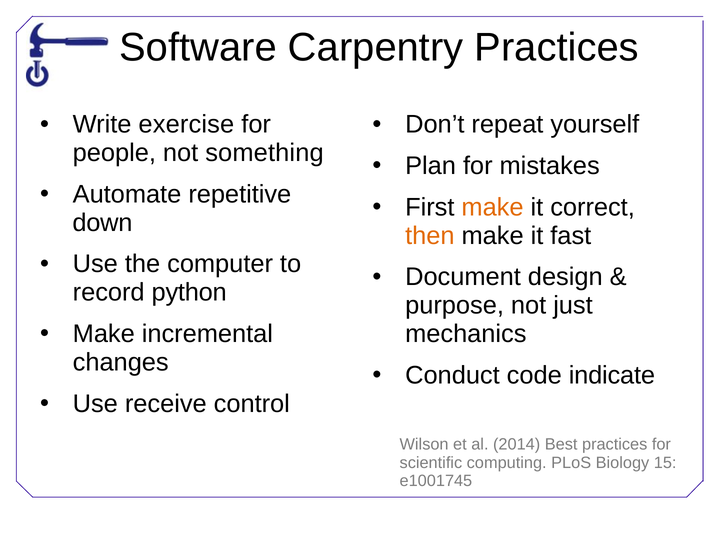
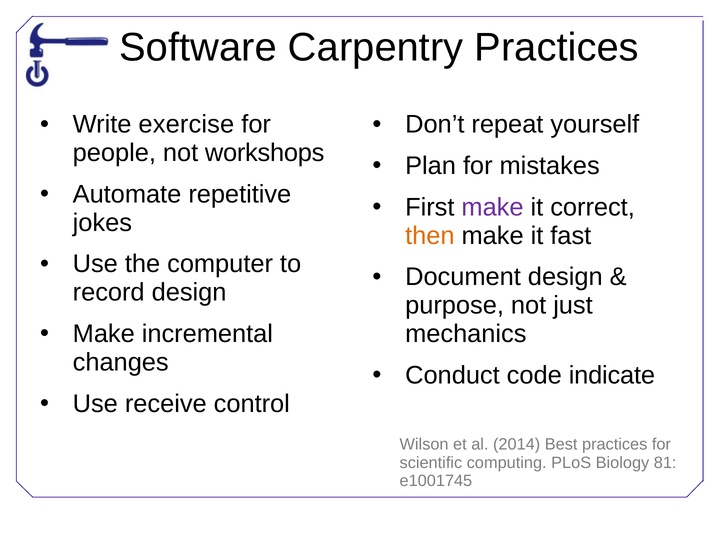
something: something -> workshops (265, 153)
make colour: orange -> purple (493, 207)
down: down -> jokes (102, 223)
record python: python -> design (189, 292)
15: 15 -> 81 (665, 462)
